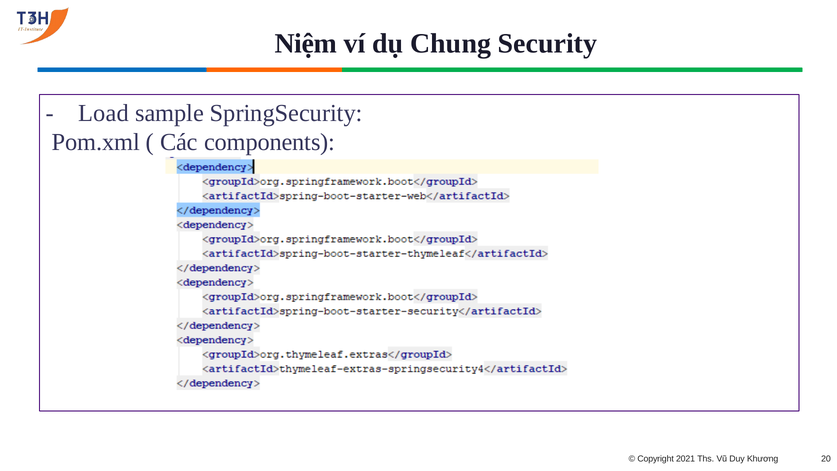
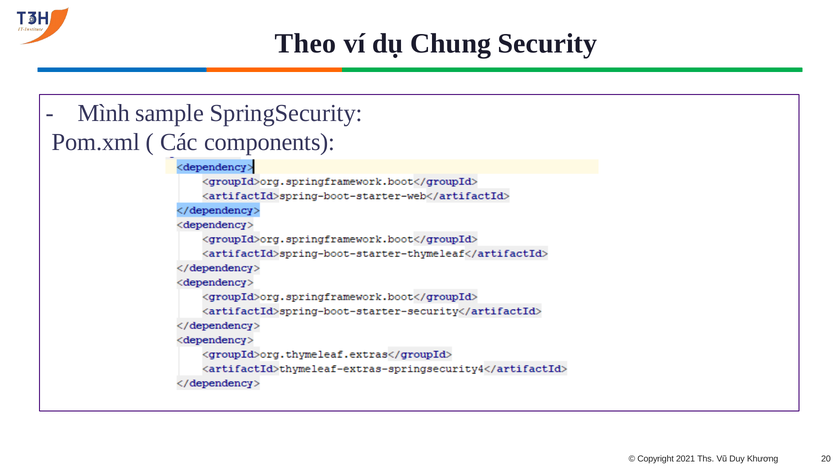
Niệm: Niệm -> Theo (306, 44)
Load: Load -> Mình (104, 113)
